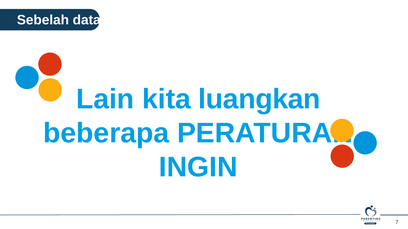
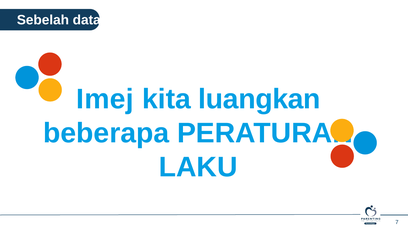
Lain: Lain -> Imej (105, 99)
INGIN: INGIN -> LAKU (198, 167)
